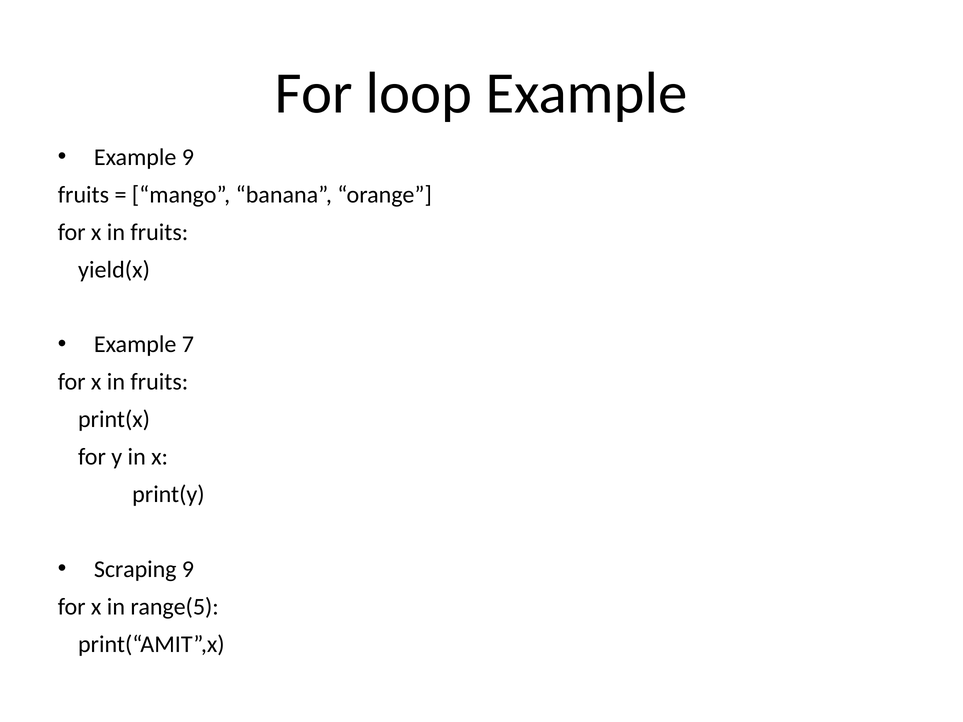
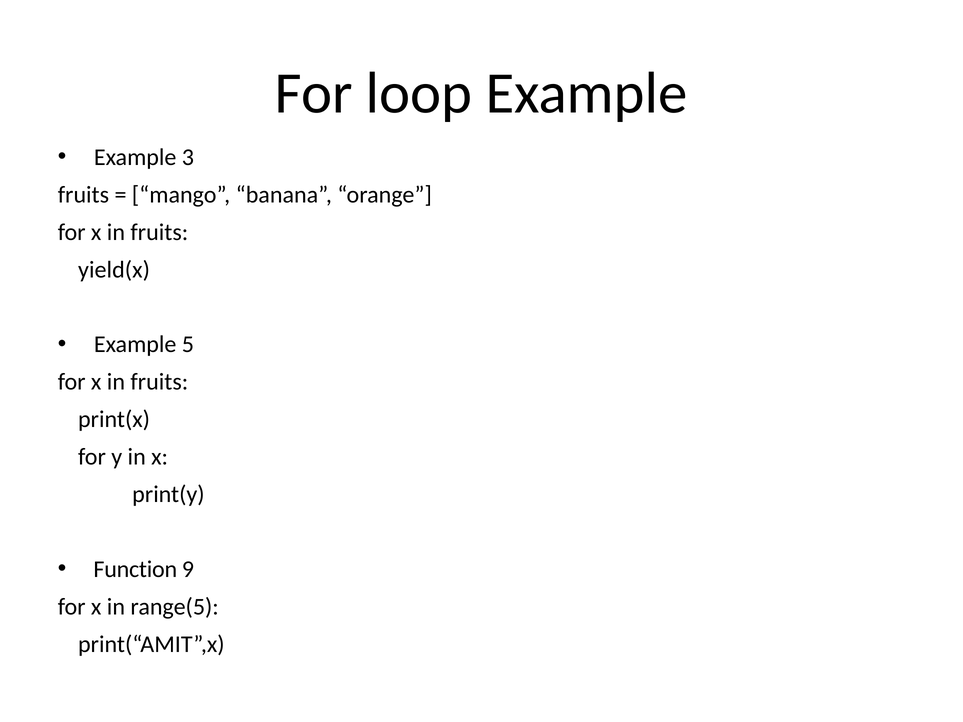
Example 9: 9 -> 3 (188, 157)
7: 7 -> 5 (188, 345)
Scraping: Scraping -> Function (135, 569)
